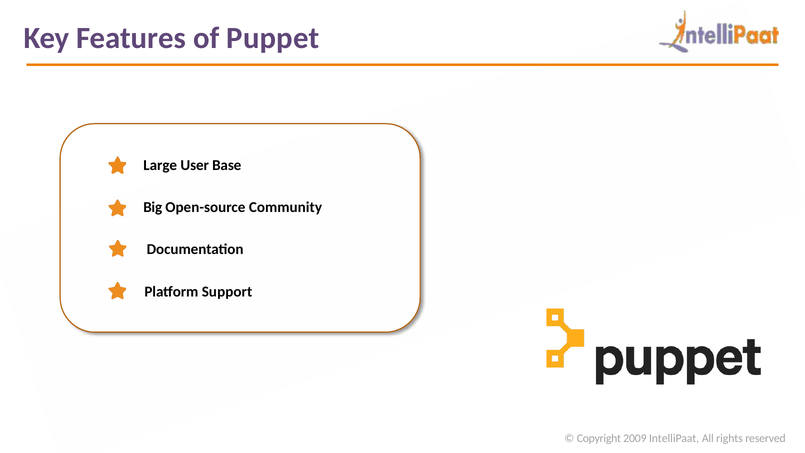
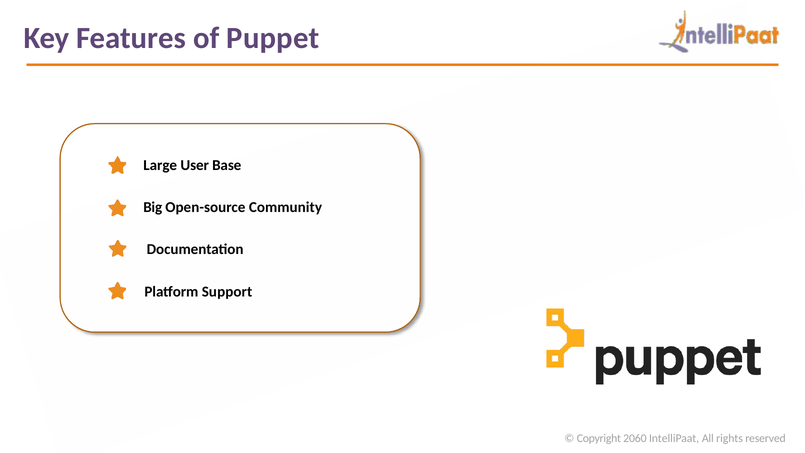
2009: 2009 -> 2060 (635, 438)
